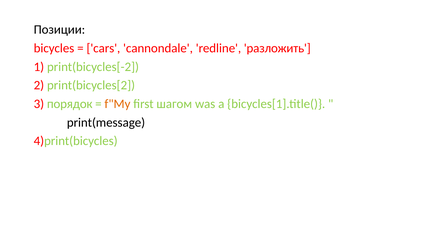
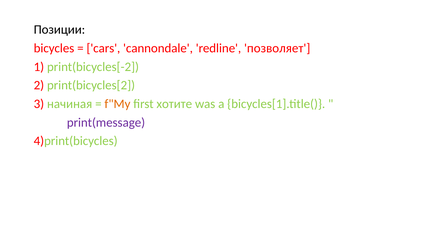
разложить: разложить -> позволяет (277, 48)
порядок: порядок -> начиная (70, 104)
шагом: шагом -> хотите (174, 104)
print(message colour: black -> purple (106, 122)
